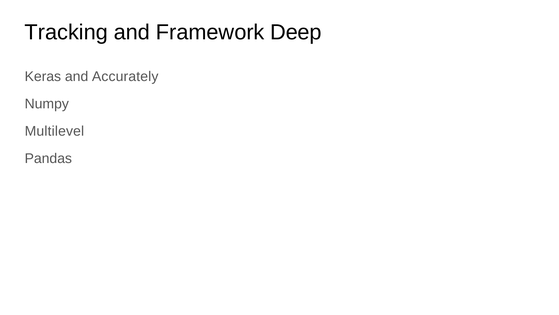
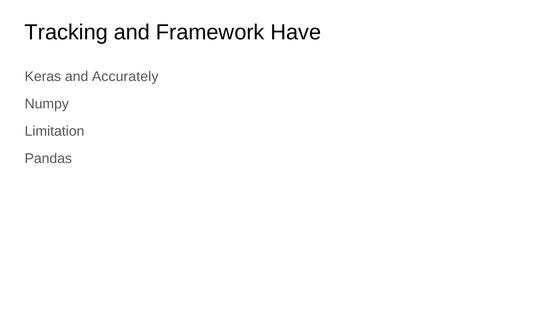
Deep: Deep -> Have (296, 32)
Multilevel: Multilevel -> Limitation (55, 131)
